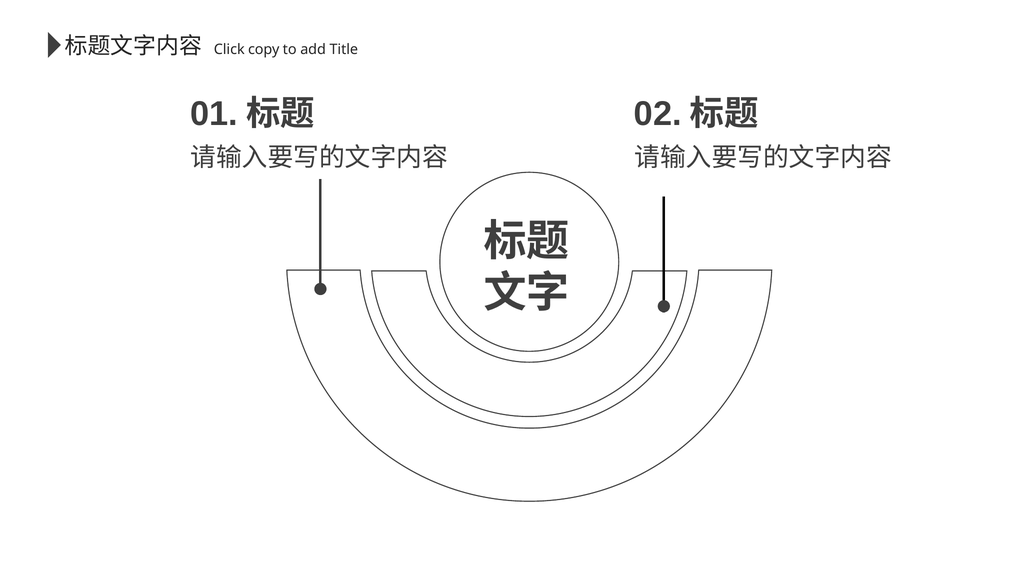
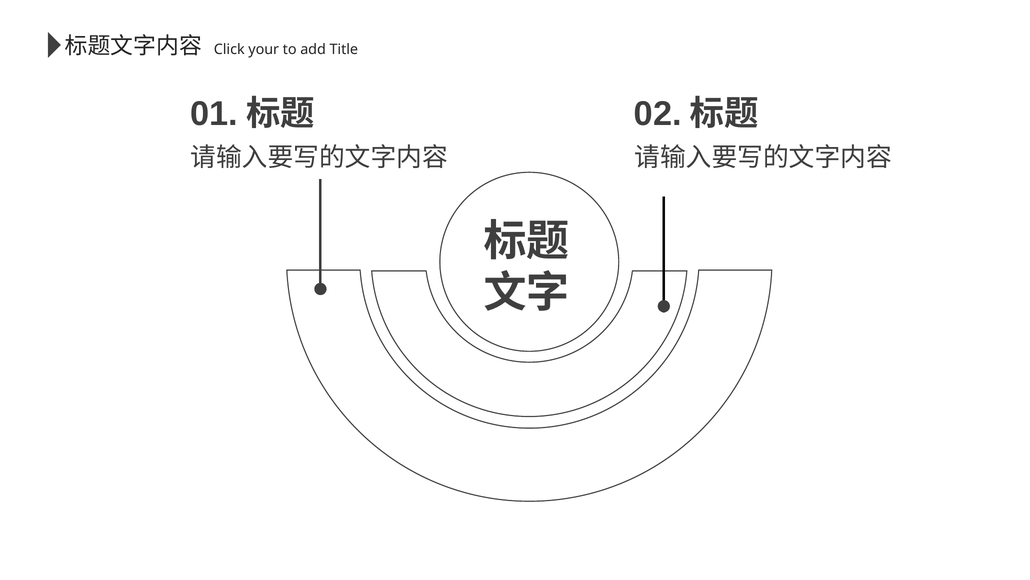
copy: copy -> your (264, 50)
